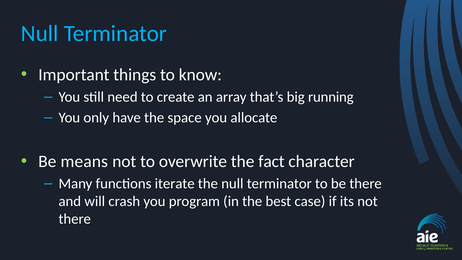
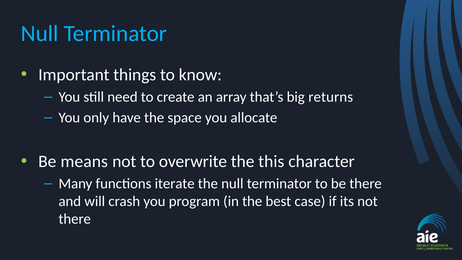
running: running -> returns (331, 97)
fact: fact -> this (271, 161)
